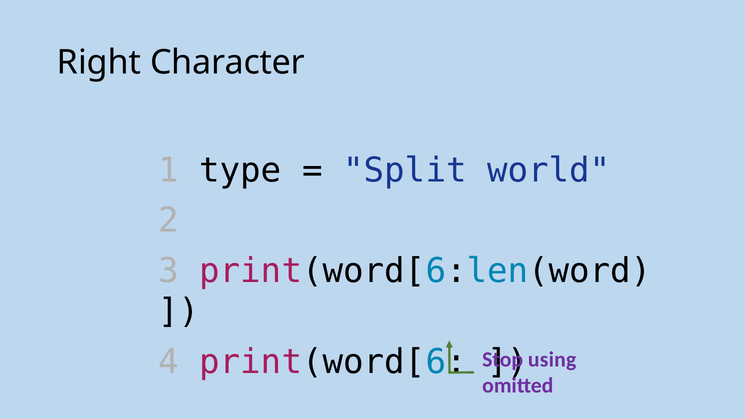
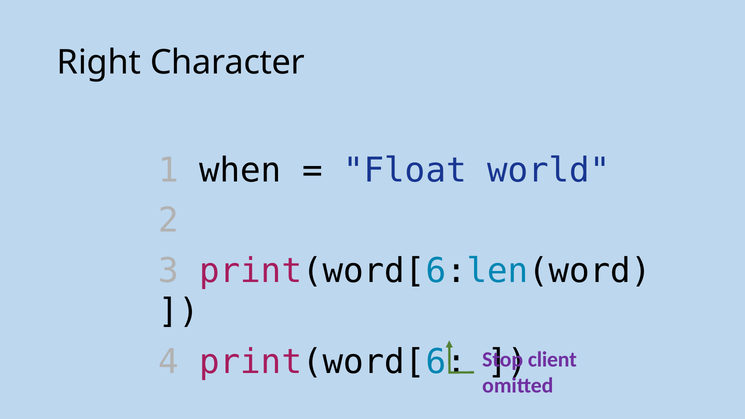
type: type -> when (240, 170)
Split: Split -> Float (405, 170)
using: using -> client (552, 359)
